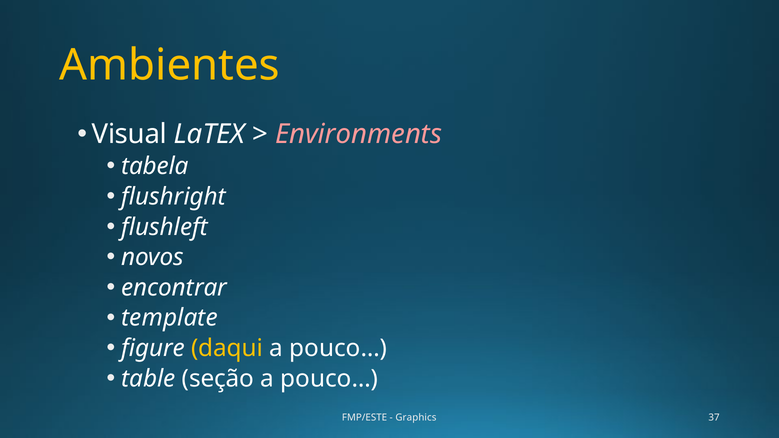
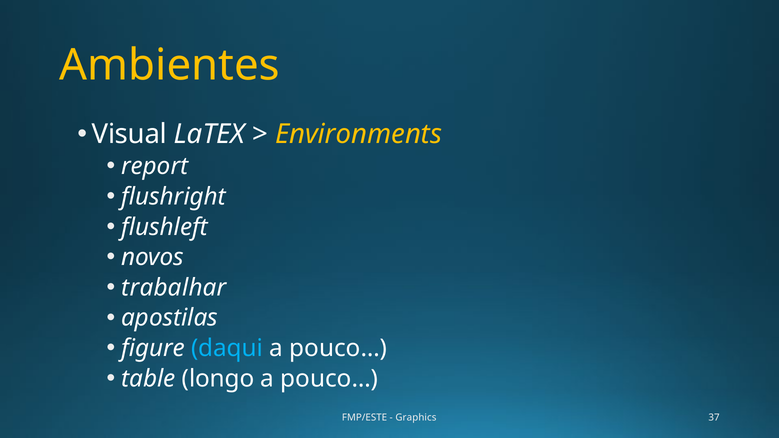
Environments colour: pink -> yellow (359, 134)
tabela: tabela -> report (155, 166)
encontrar: encontrar -> trabalhar (174, 288)
template: template -> apostilas (170, 318)
daqui colour: yellow -> light blue (227, 348)
seção: seção -> longo (218, 379)
